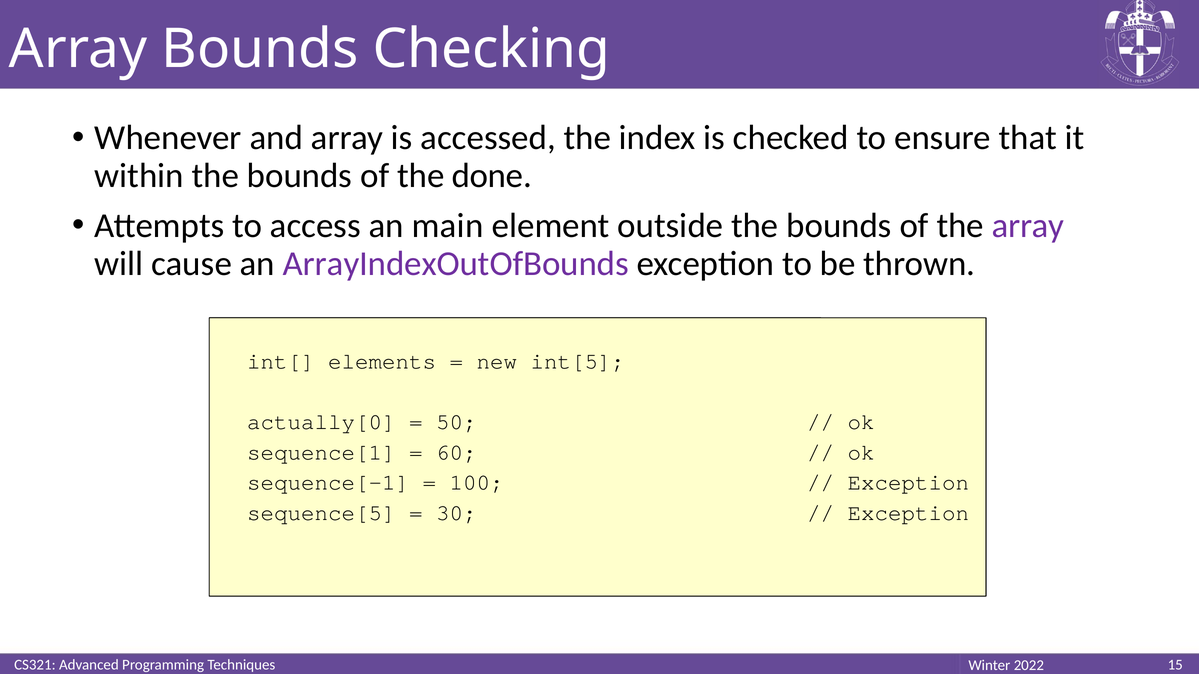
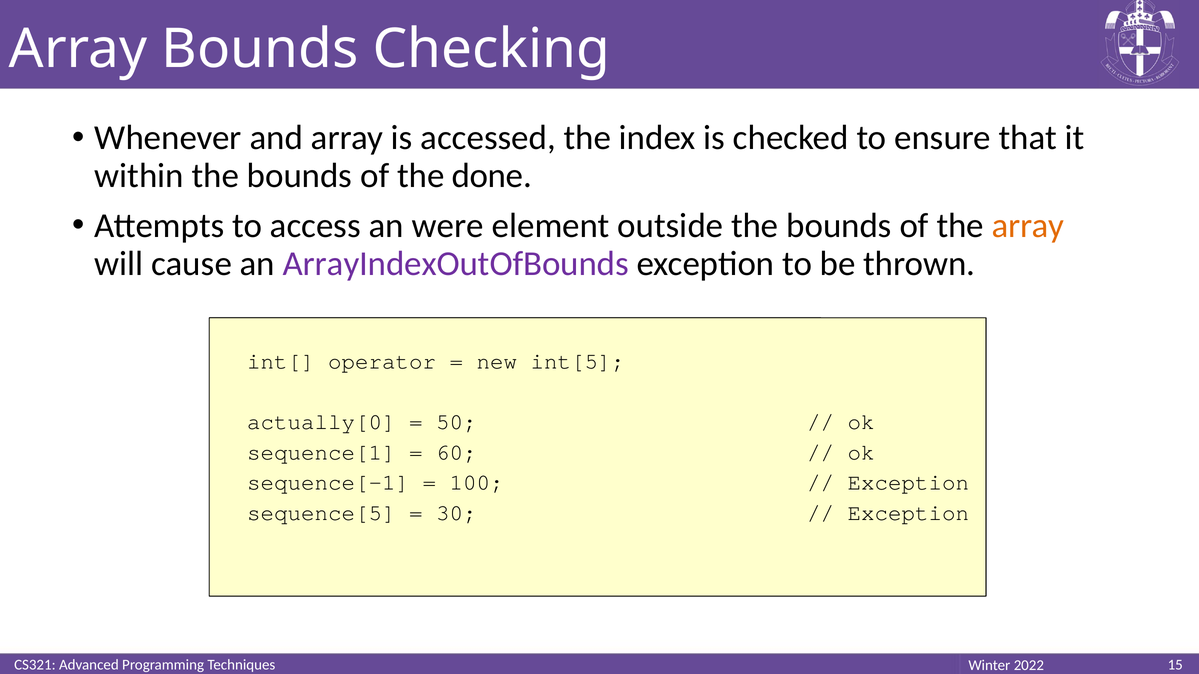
main: main -> were (448, 226)
array colour: purple -> orange (1028, 226)
elements: elements -> operator (382, 362)
